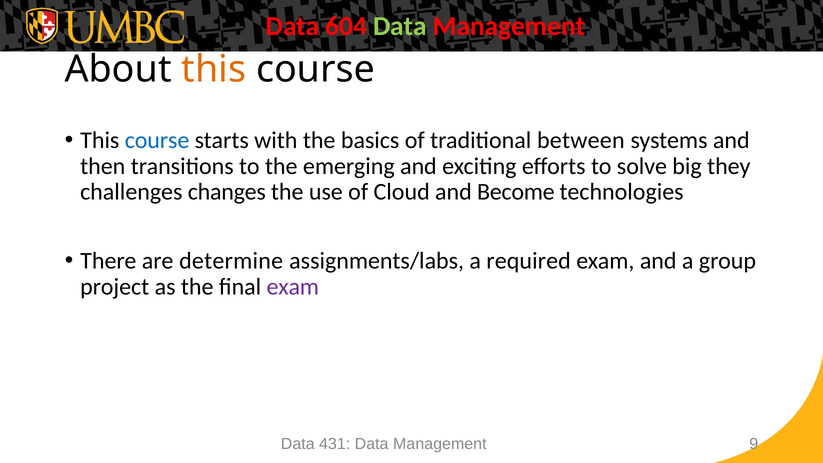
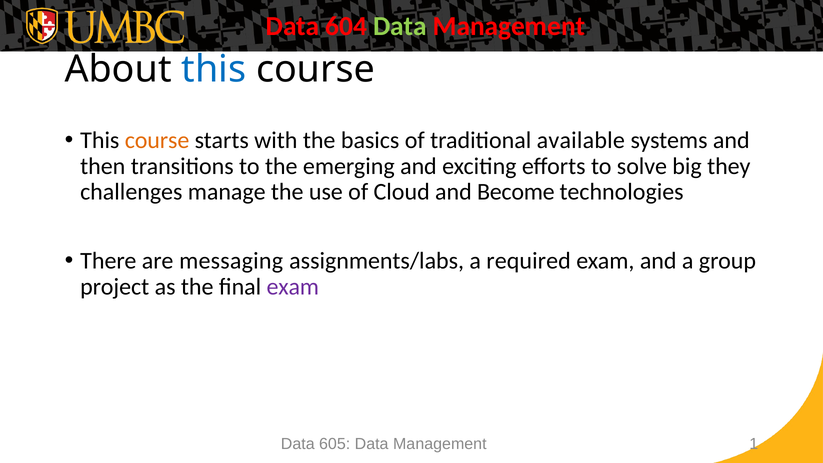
this colour: orange -> blue (214, 69)
course colour: blue -> orange (157, 140)
between: between -> available (581, 140)
changes: changes -> manage (227, 192)
determine: determine -> messaging (231, 261)
431: 431 -> 605 (335, 444)
9: 9 -> 1 (754, 444)
